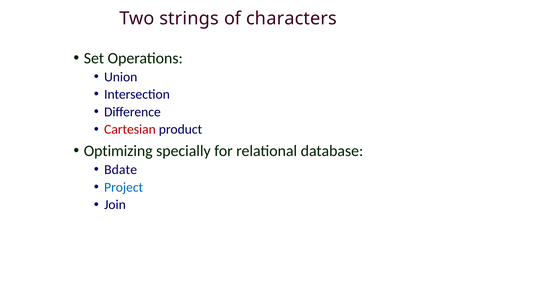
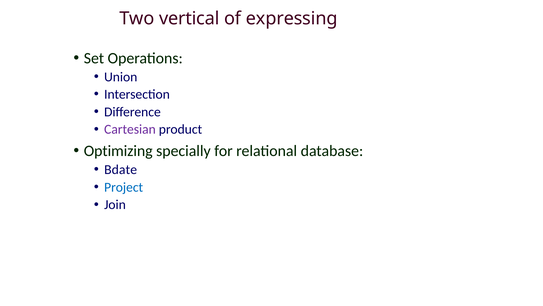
strings: strings -> vertical (189, 19)
characters: characters -> expressing (292, 19)
Cartesian colour: red -> purple (130, 129)
